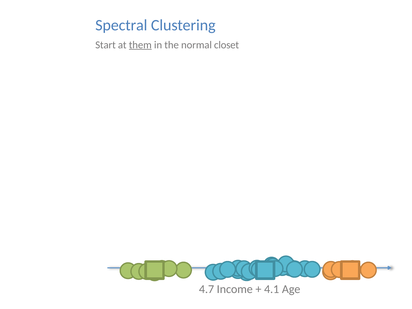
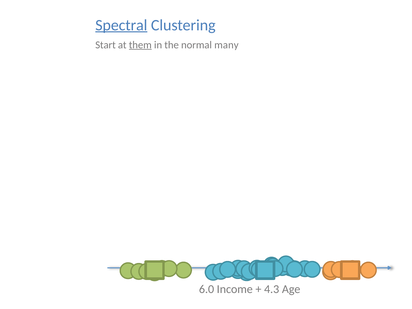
Spectral underline: none -> present (121, 25)
closet: closet -> many (226, 45)
4.7: 4.7 -> 6.0 (207, 289)
4.1: 4.1 -> 4.3 (272, 289)
